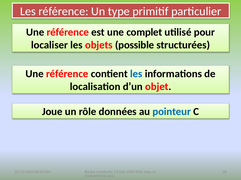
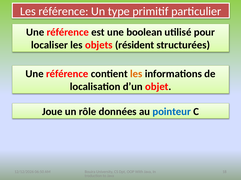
complet: complet -> boolean (144, 32)
possible: possible -> résident (135, 45)
les colour: blue -> orange (136, 74)
